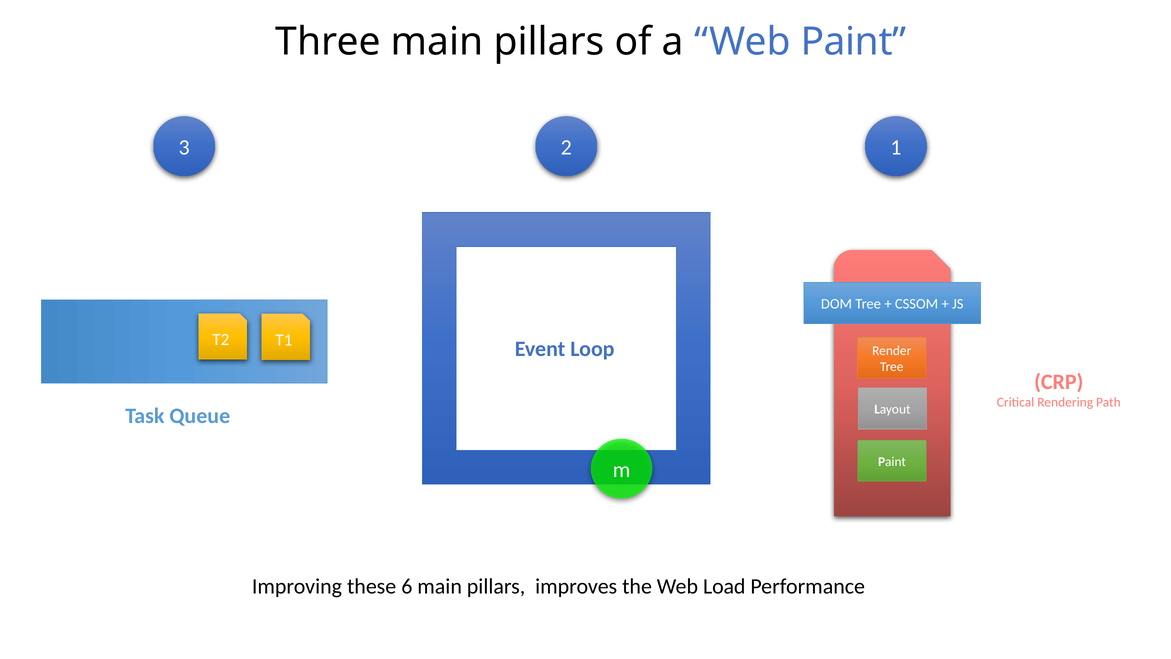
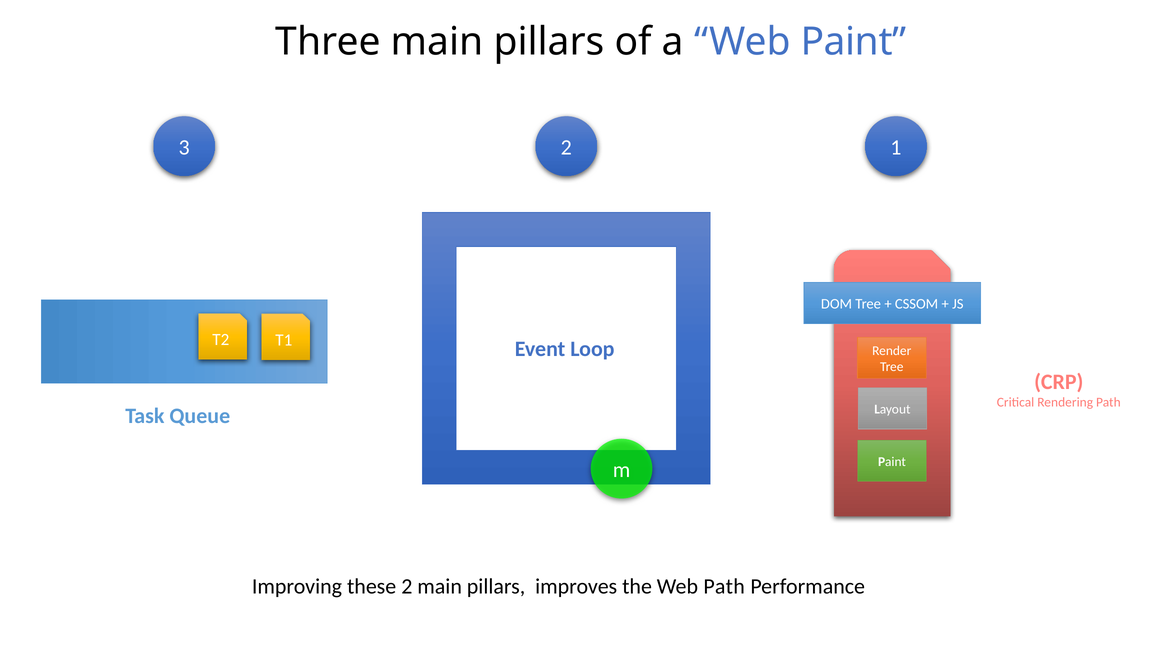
these 6: 6 -> 2 (407, 586)
Web Load: Load -> Path (724, 586)
